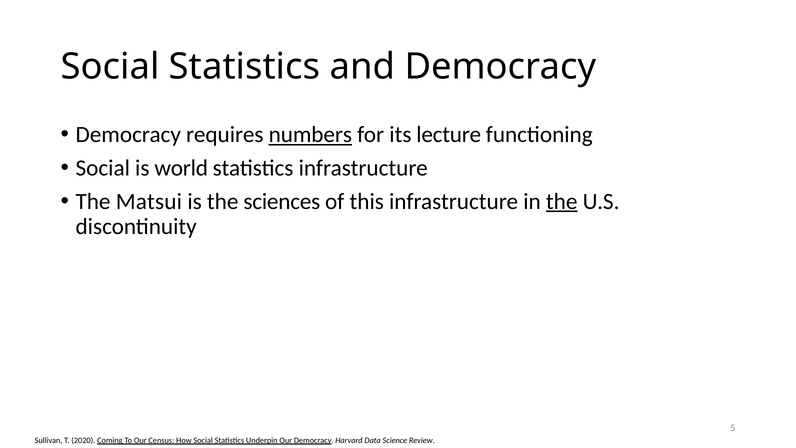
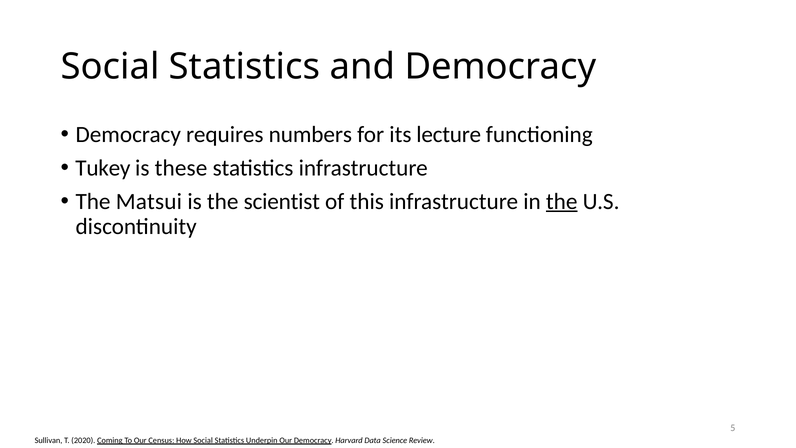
numbers underline: present -> none (310, 135)
Social: Social -> Tukey (103, 168)
world: world -> these (181, 168)
sciences: sciences -> scientist (282, 201)
